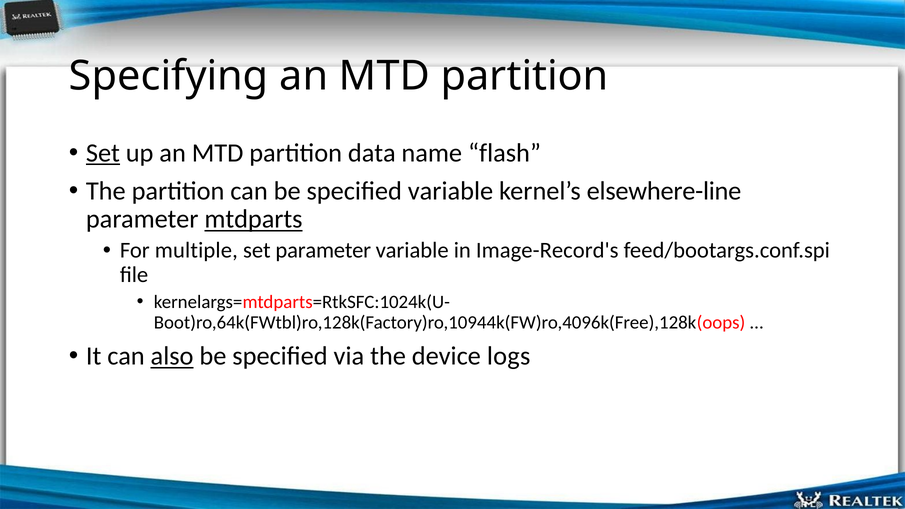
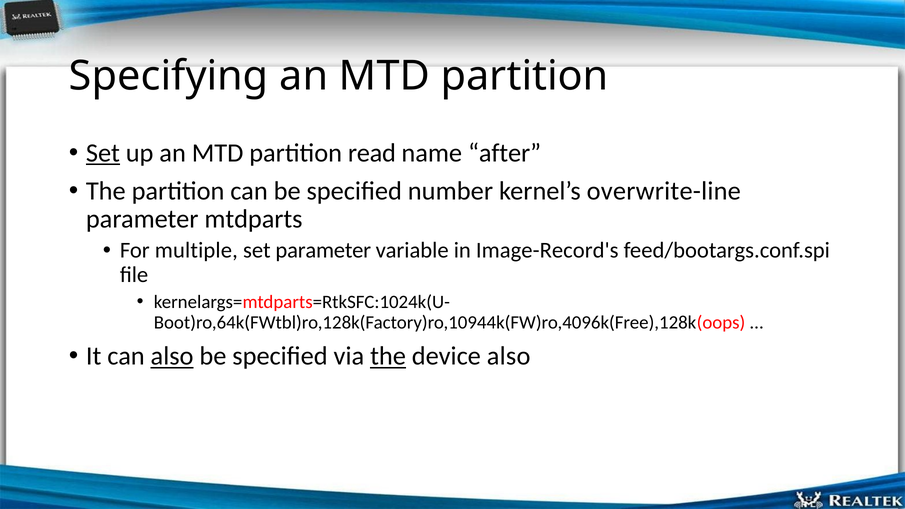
data: data -> read (372, 153)
flash: flash -> after (505, 153)
specified variable: variable -> number (450, 191)
elsewhere-line: elsewhere-line -> overwrite-line (664, 191)
mtdparts underline: present -> none (253, 219)
the underline: none -> present (388, 356)
device logs: logs -> also (509, 356)
